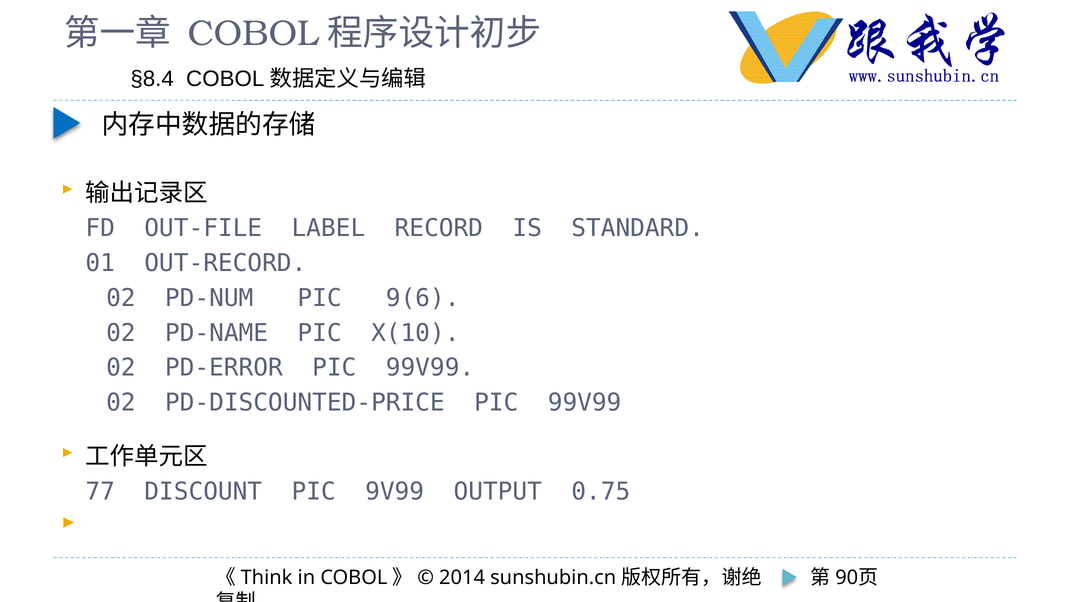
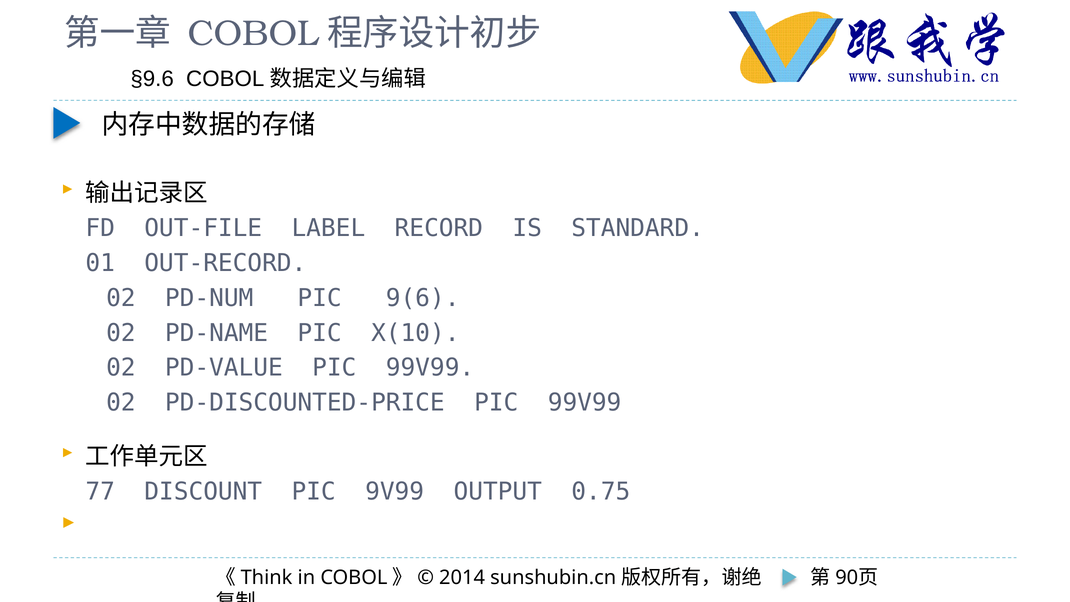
§8.4: §8.4 -> §9.6 (152, 79)
PD-ERROR: PD-ERROR -> PD-VALUE (224, 368)
